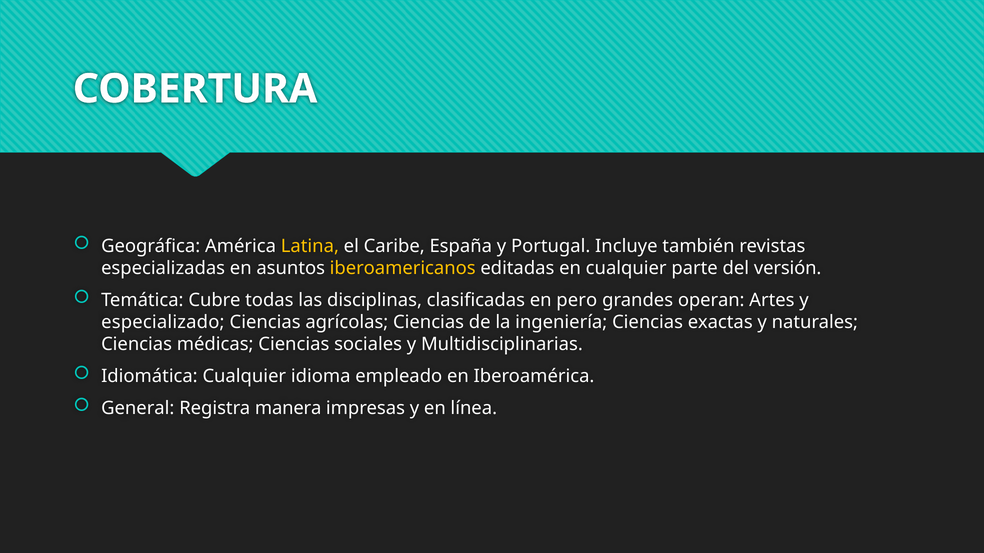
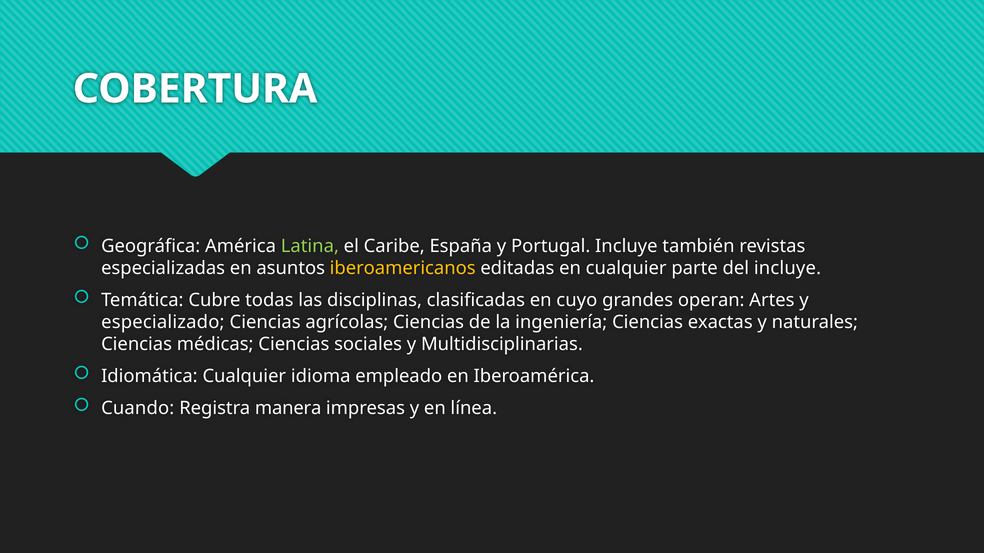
Latina colour: yellow -> light green (310, 246)
del versión: versión -> incluye (788, 268)
pero: pero -> cuyo (577, 300)
General: General -> Cuando (138, 409)
